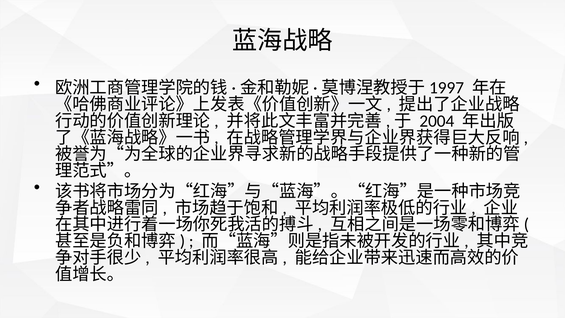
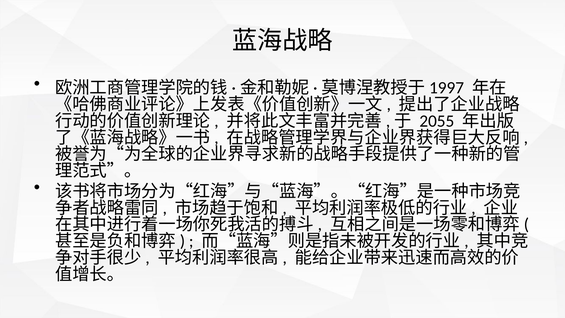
2004: 2004 -> 2055 (437, 121)
